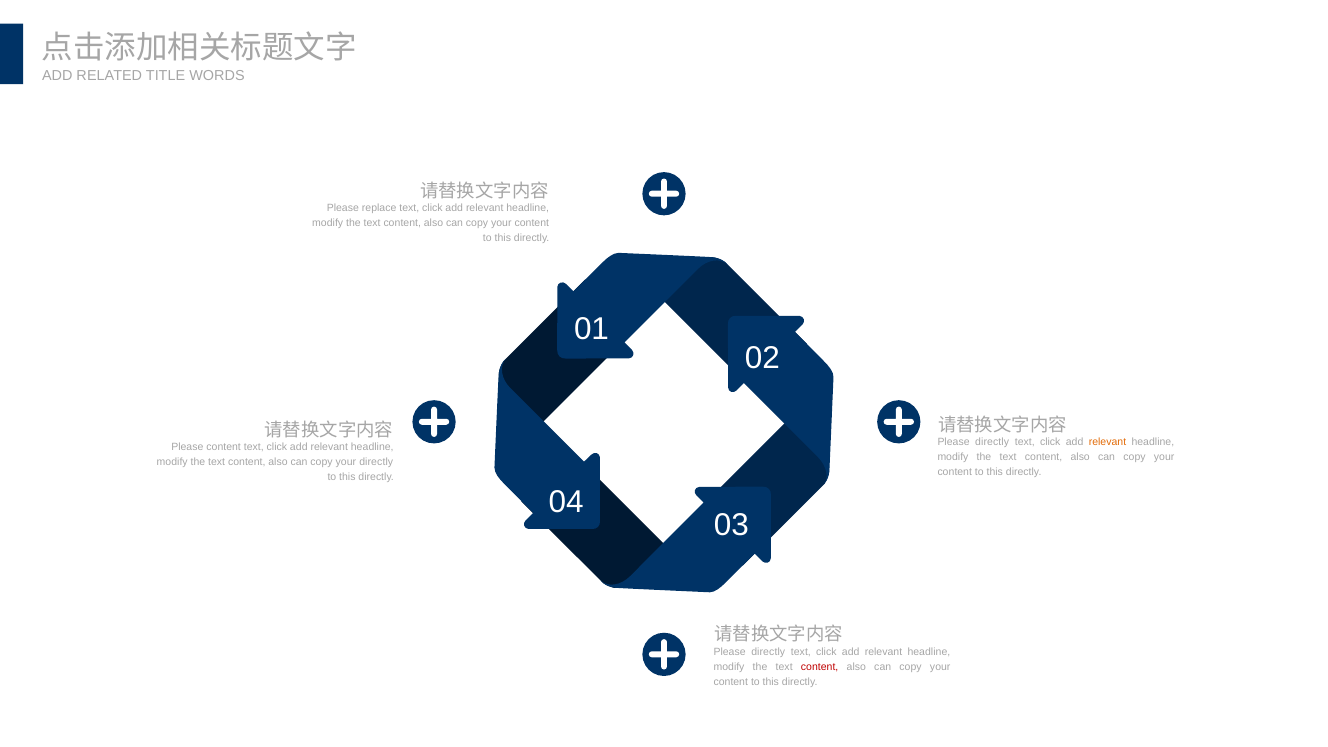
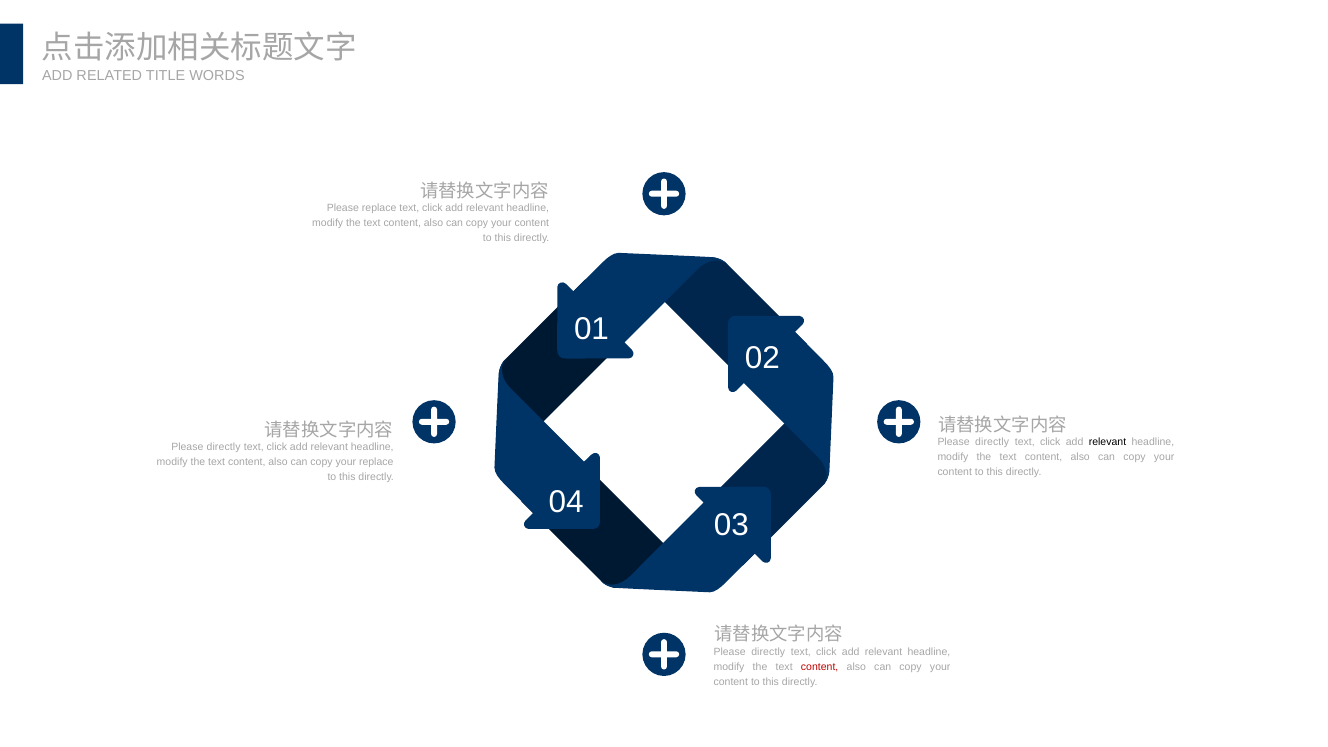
relevant colour: orange -> black (1107, 442)
content: content -> directly (224, 447)
your directly: directly -> replace (376, 462)
